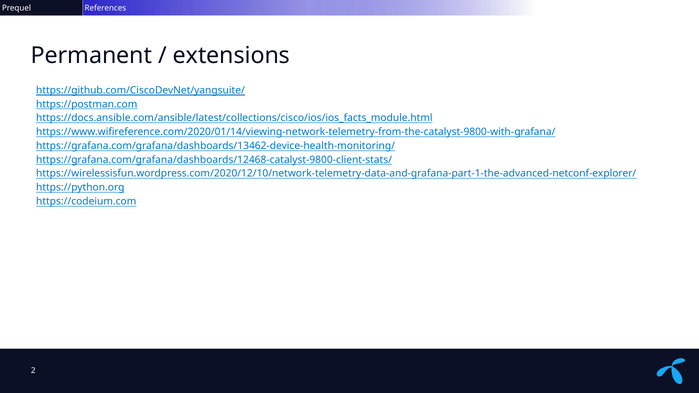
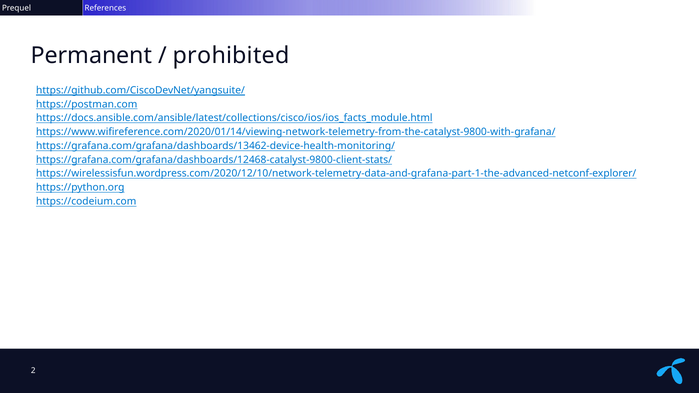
extensions: extensions -> prohibited (231, 56)
